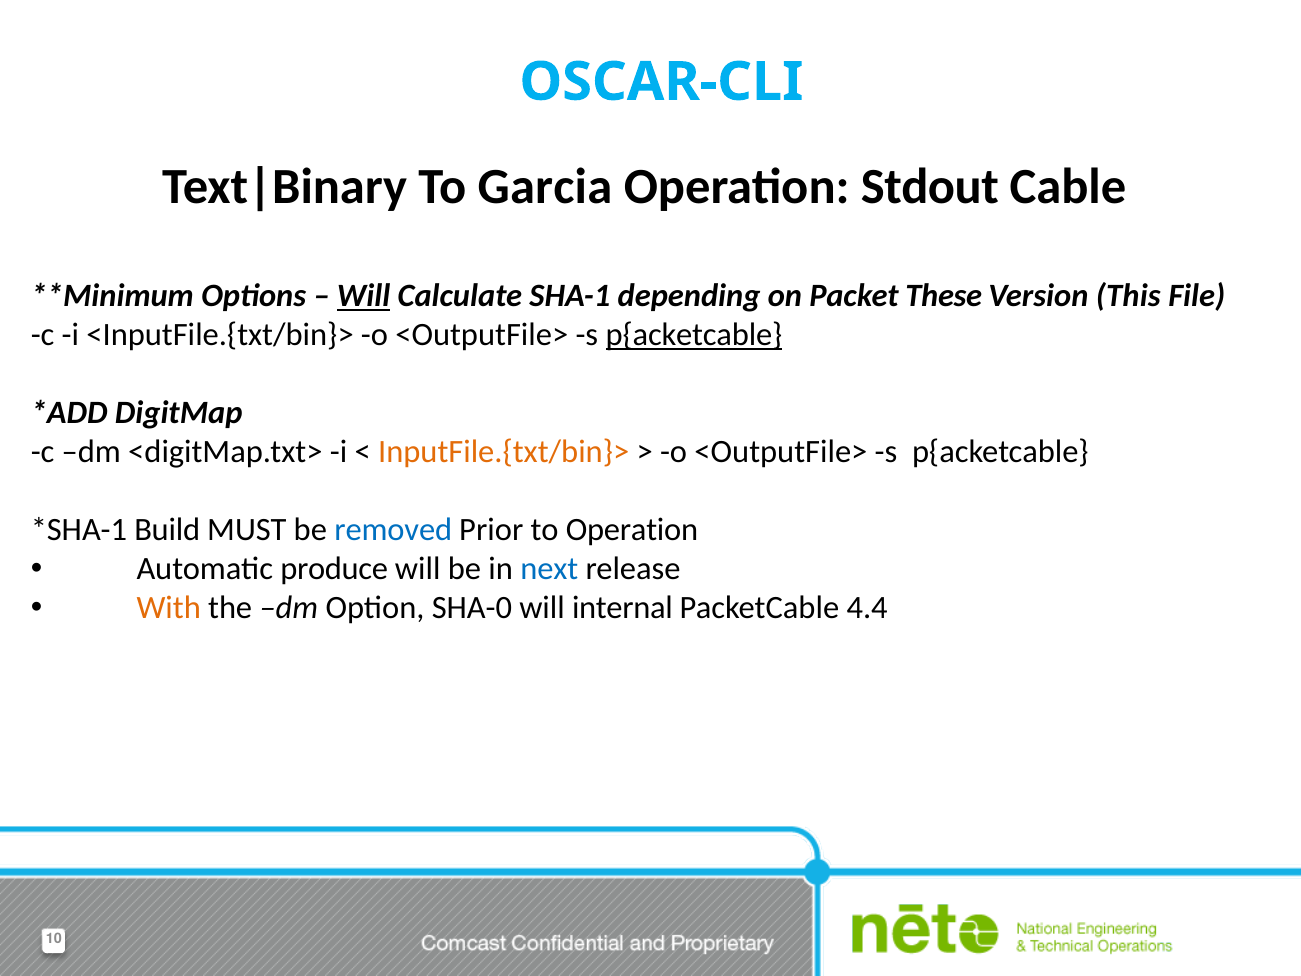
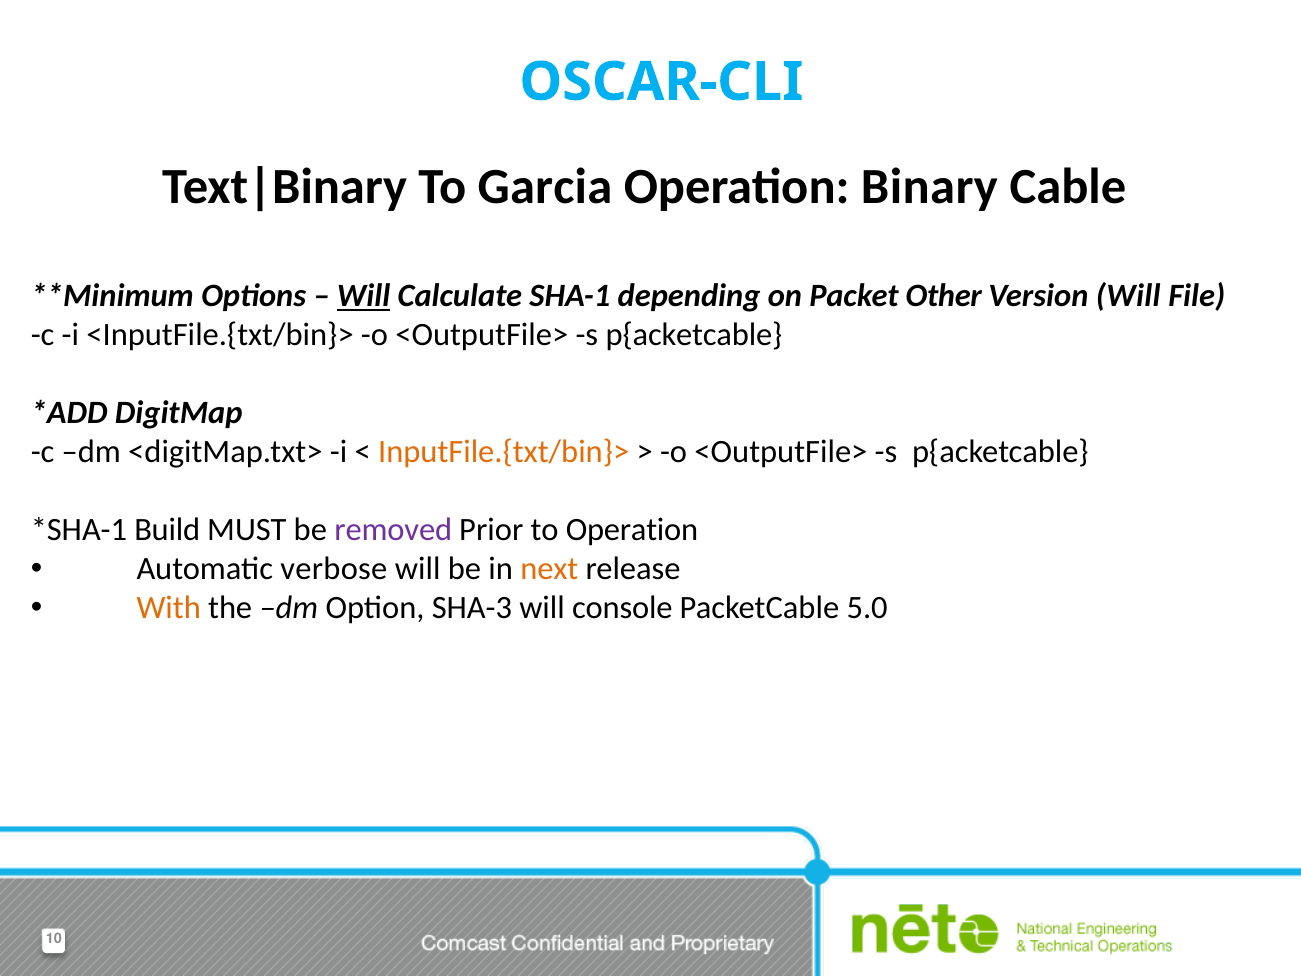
Stdout: Stdout -> Binary (929, 186)
These: These -> Other (944, 296)
Version This: This -> Will (1128, 296)
p{acketcable underline: present -> none (694, 335)
removed colour: blue -> purple (393, 530)
produce: produce -> verbose (334, 569)
next colour: blue -> orange (549, 569)
SHA-0: SHA-0 -> SHA-3 (472, 608)
internal: internal -> console (622, 608)
4.4: 4.4 -> 5.0 (867, 608)
